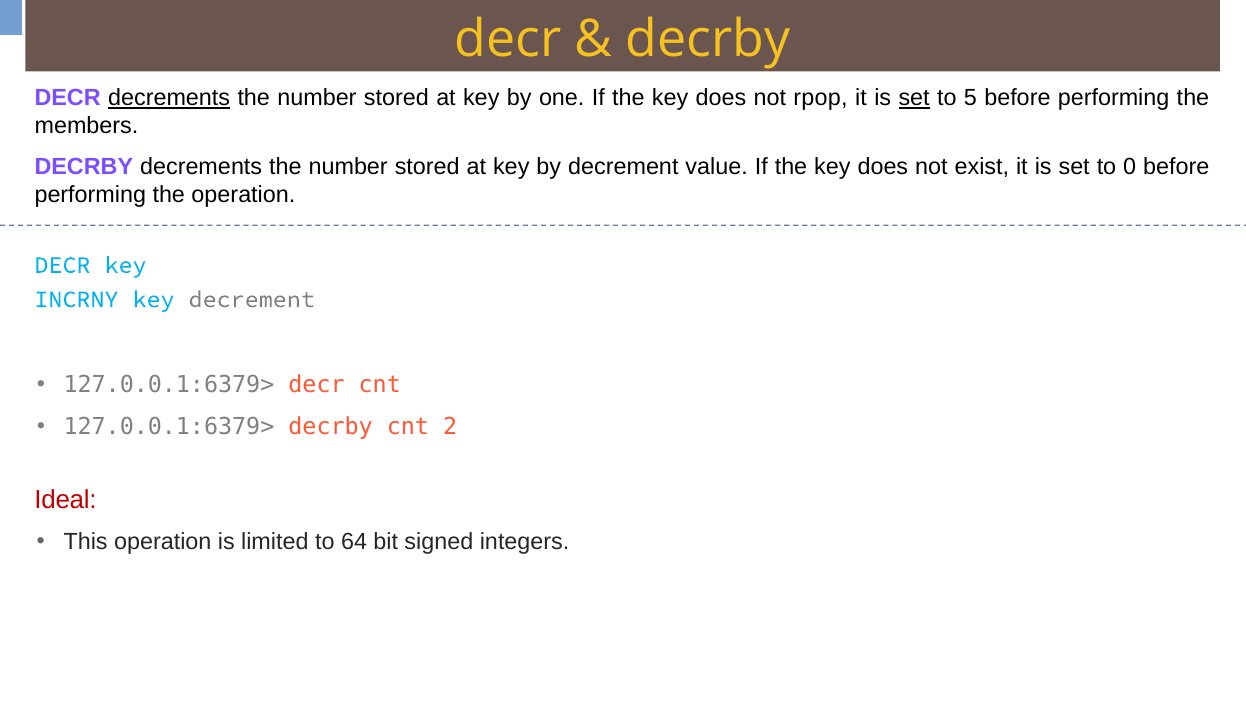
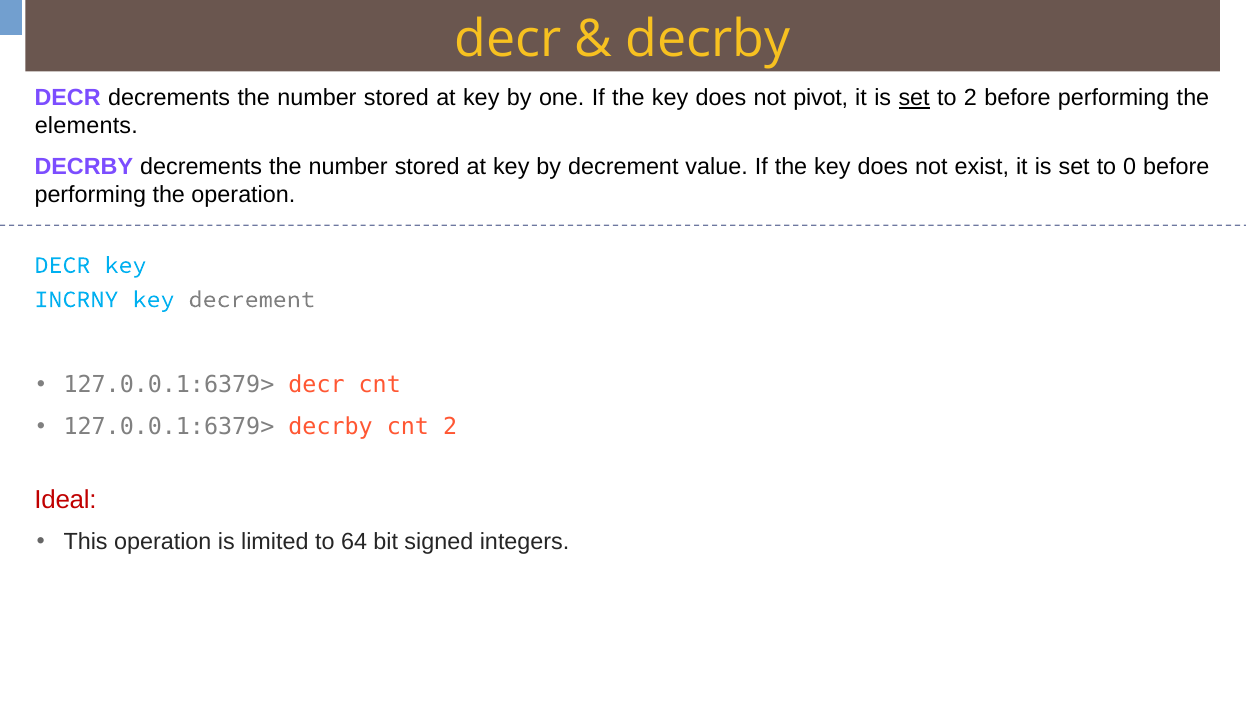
decrements underline: present -> none (169, 98)
rpop: rpop -> pivot (821, 98)
to 5: 5 -> 2 (970, 98)
members: members -> elements (86, 126)
